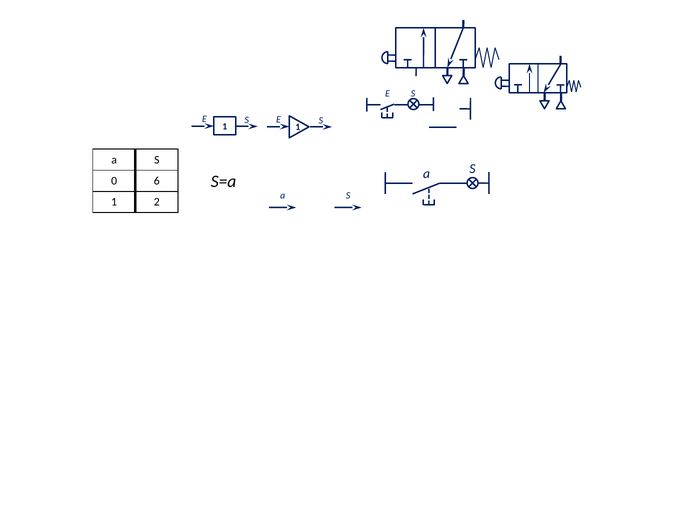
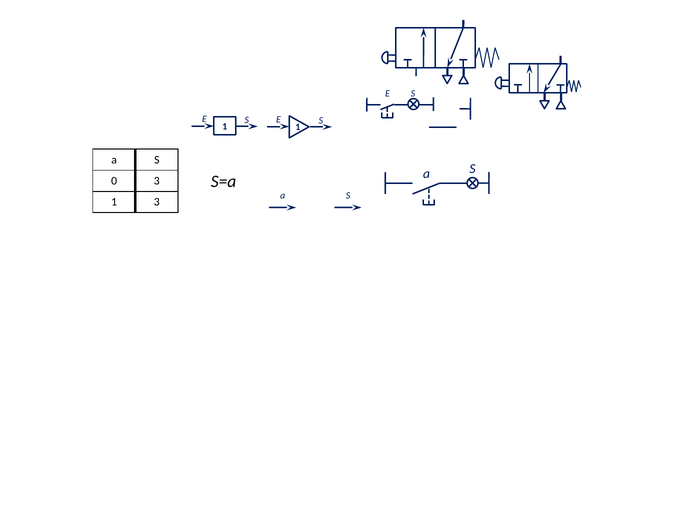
0 6: 6 -> 3 (157, 181)
1 2: 2 -> 3 (157, 202)
